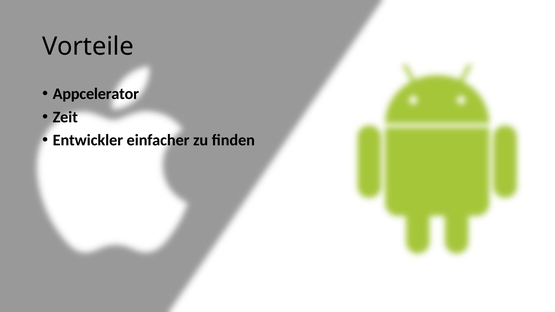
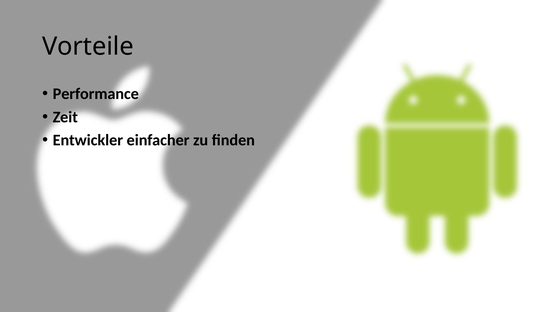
Appcelerator: Appcelerator -> Performance (96, 94)
